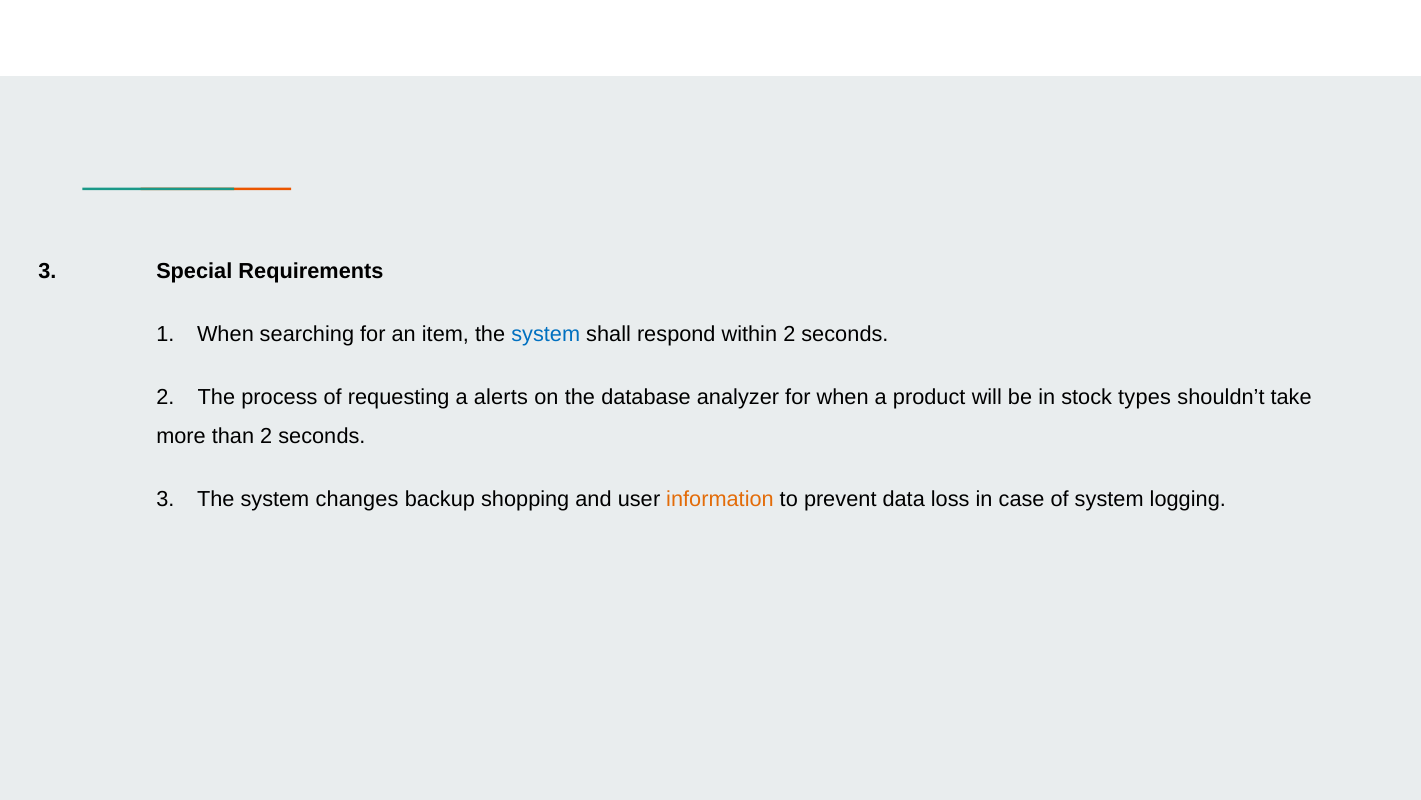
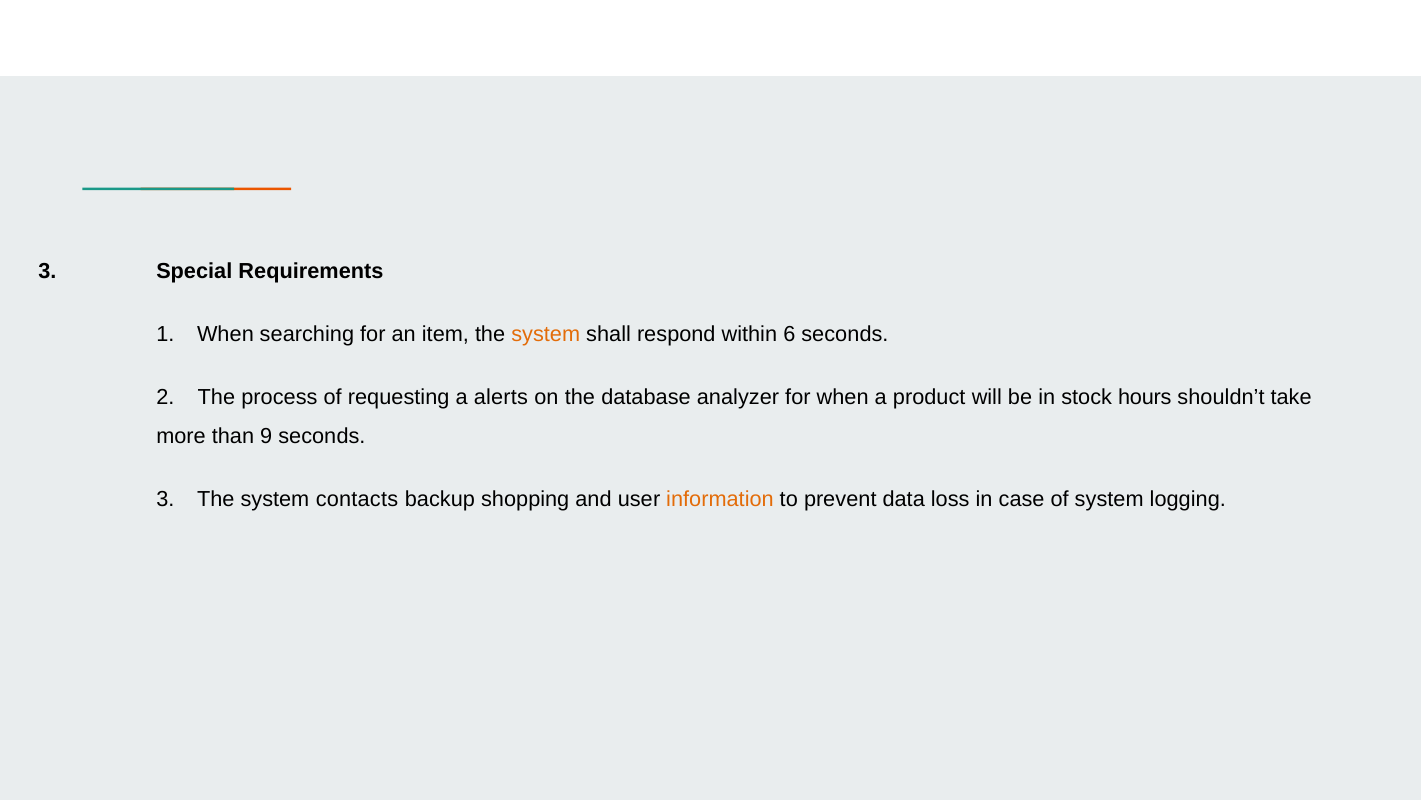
system colour: blue -> orange (546, 334)
within 2: 2 -> 6 (789, 334)
types: types -> hours (1145, 397)
than 2: 2 -> 9 (266, 436)
changes: changes -> contacts (357, 499)
